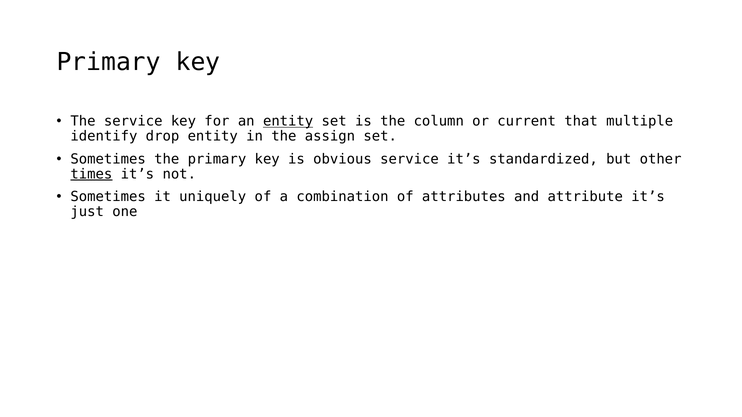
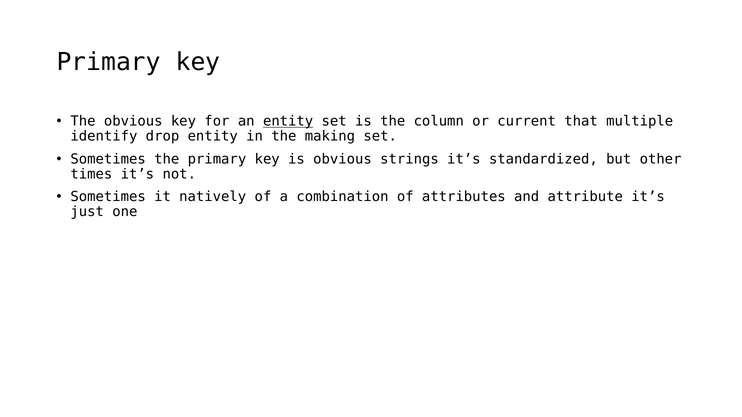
The service: service -> obvious (133, 121)
assign: assign -> making (330, 136)
obvious service: service -> strings (409, 159)
times underline: present -> none (91, 174)
uniquely: uniquely -> natively (213, 197)
